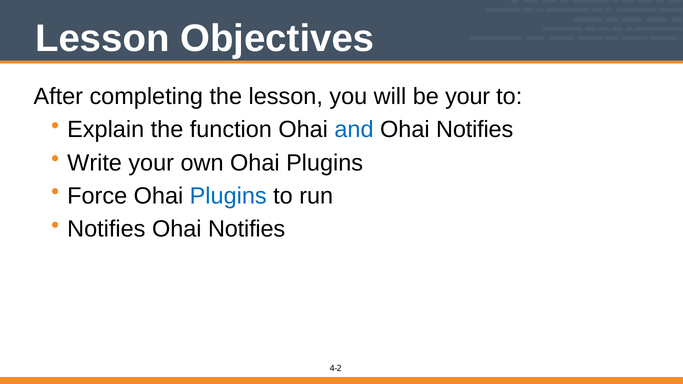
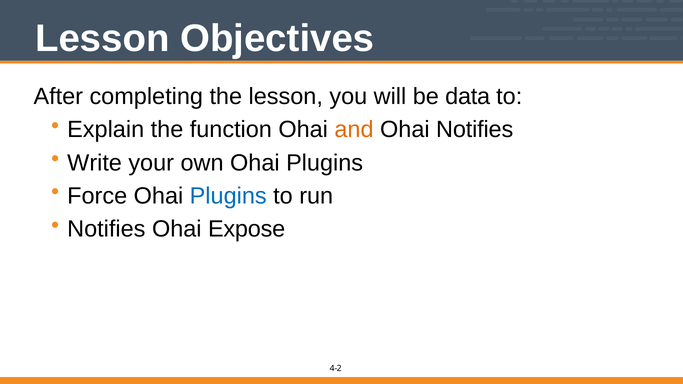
be your: your -> data (468, 96)
and colour: blue -> orange (354, 130)
Notifies: Notifies -> Expose (247, 229)
